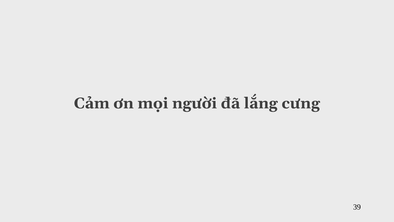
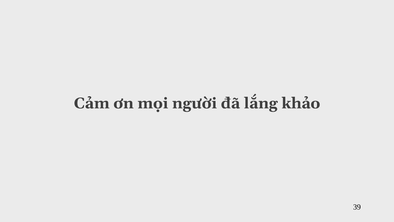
cưng: cưng -> khảo (301, 103)
